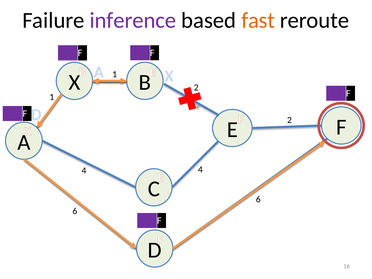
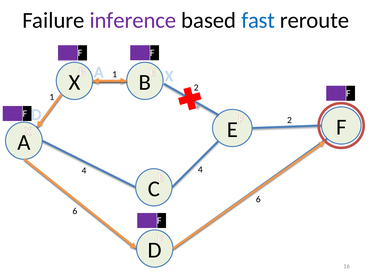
fast colour: orange -> blue (258, 20)
